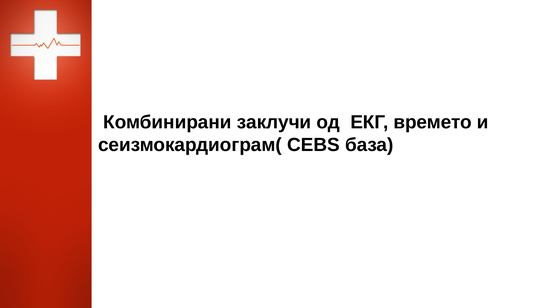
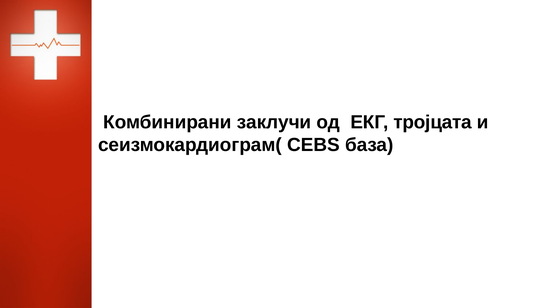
времето: времето -> тројцата (433, 122)
